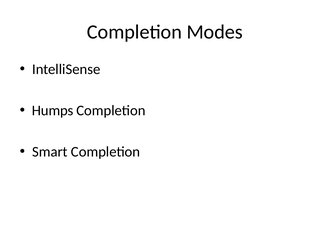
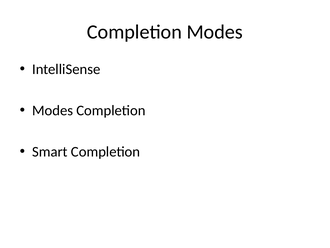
Humps: Humps -> Modes (53, 110)
